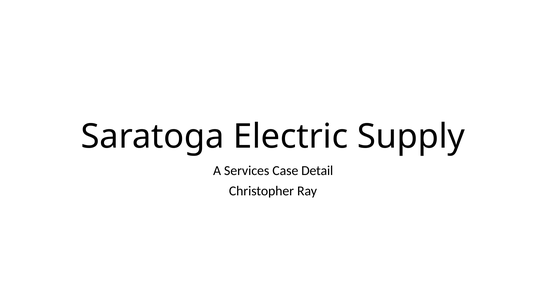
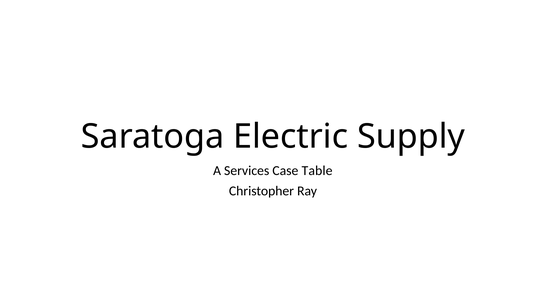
Detail: Detail -> Table (317, 171)
